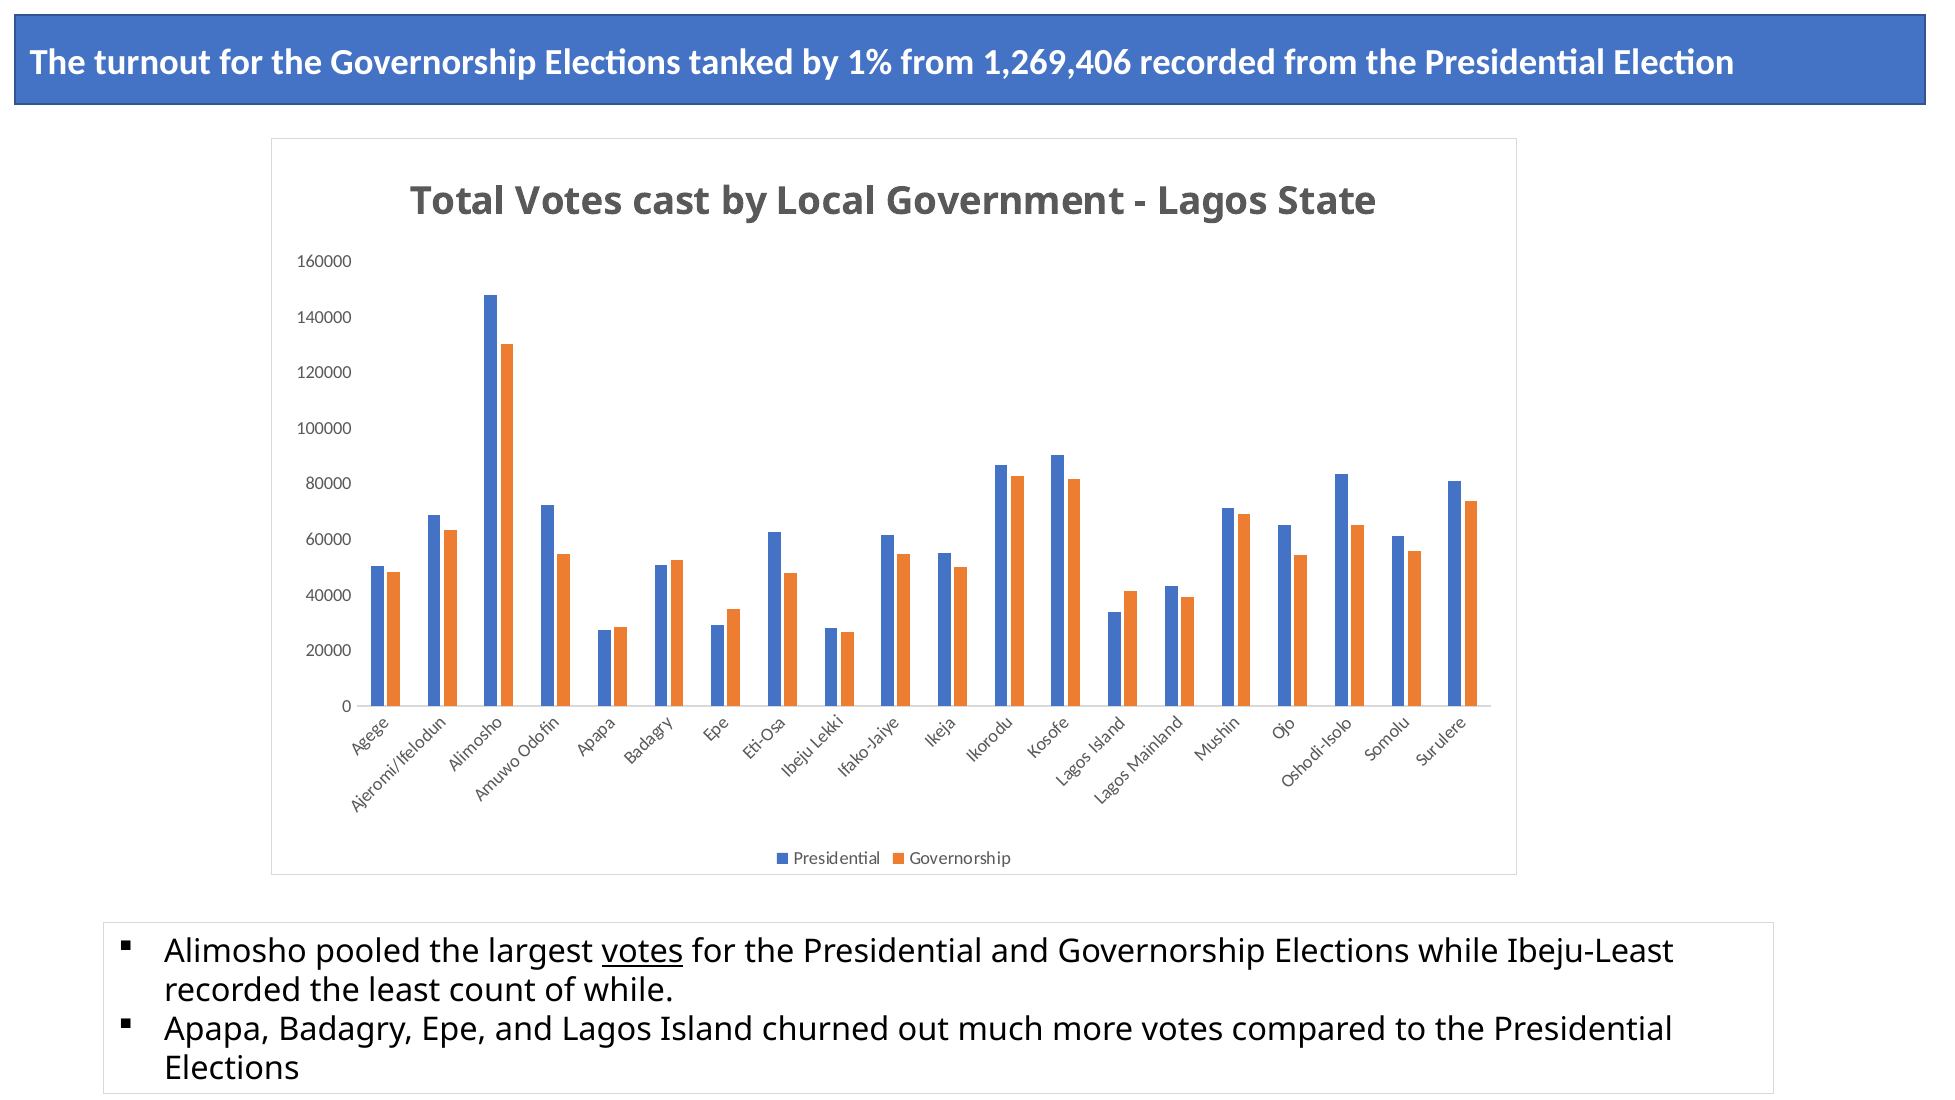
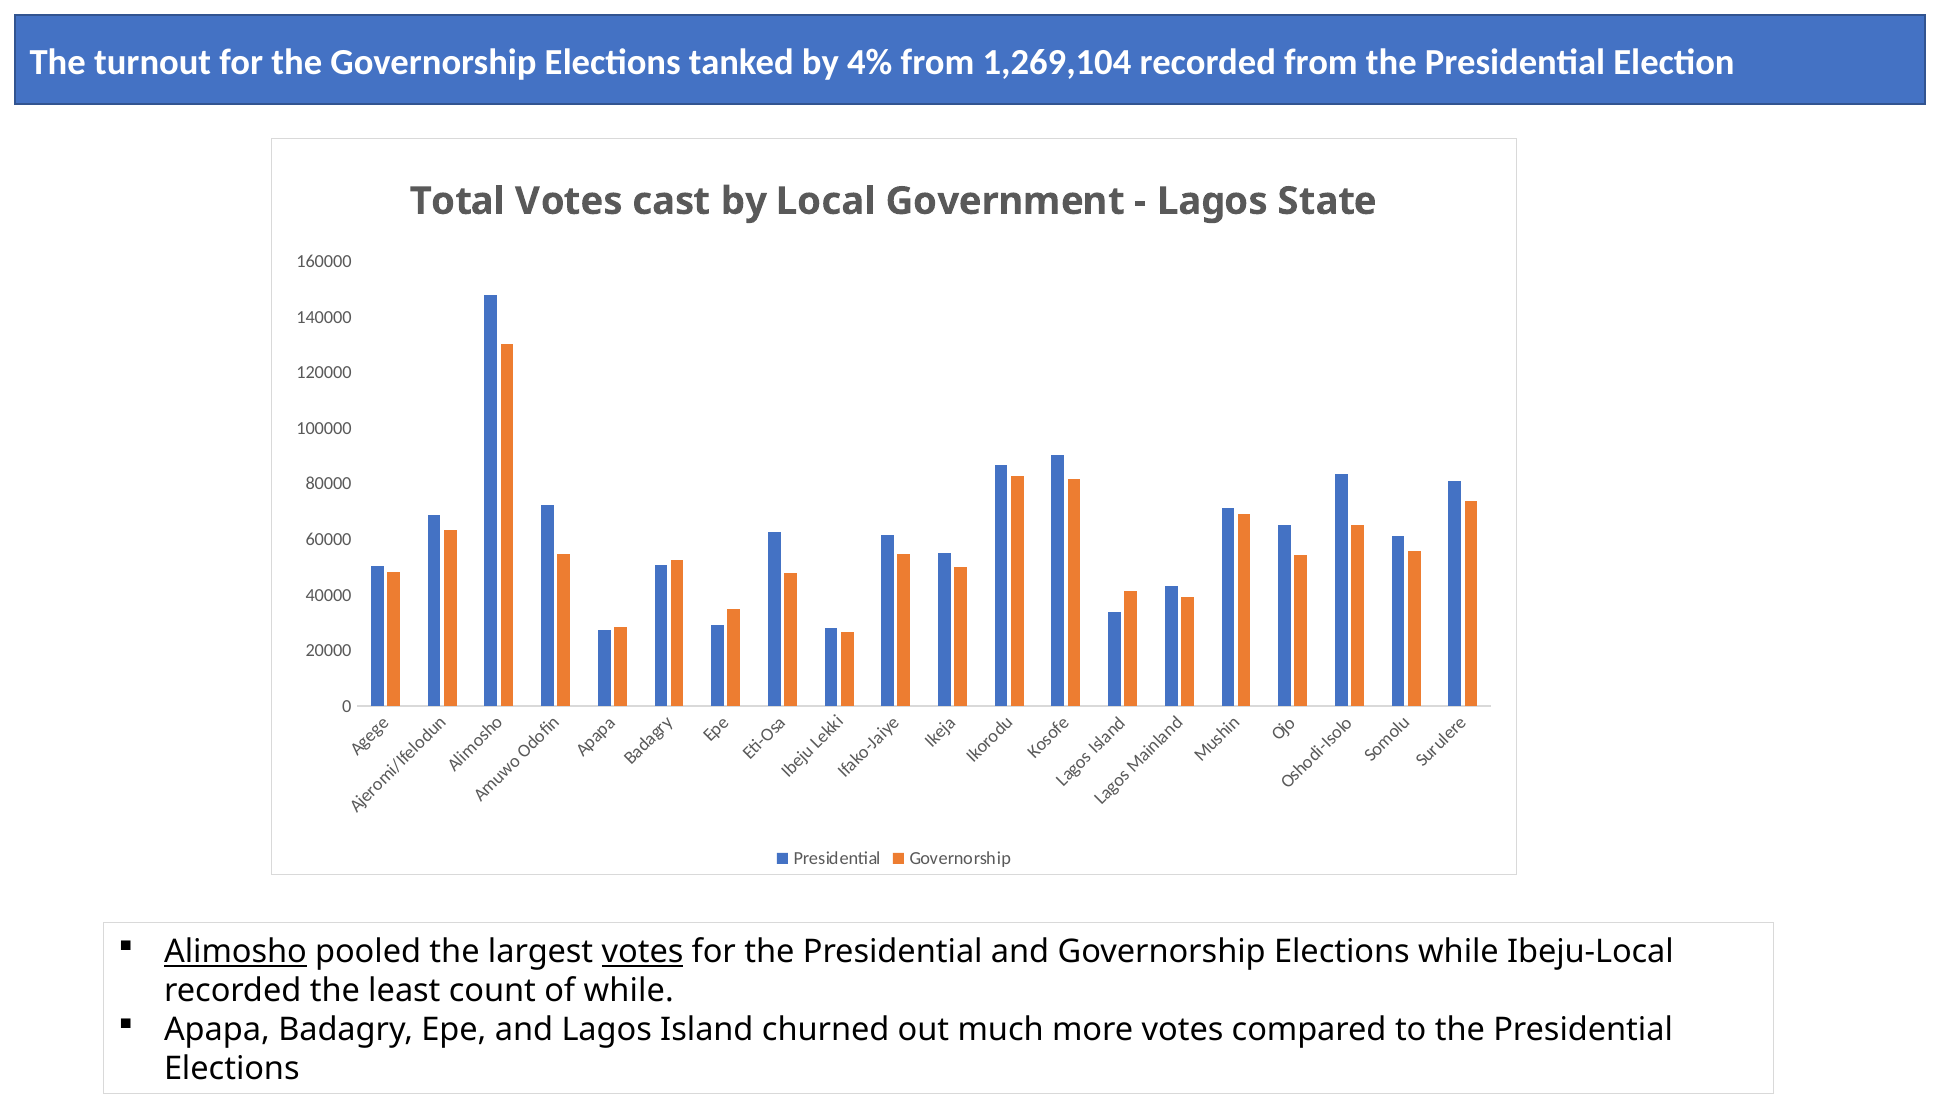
1%: 1% -> 4% (870, 62)
1,269,406: 1,269,406 -> 1,269,104 (1057, 62)
Alimosho underline: none -> present (236, 951)
Ibeju-Least: Ibeju-Least -> Ibeju-Local (1590, 951)
